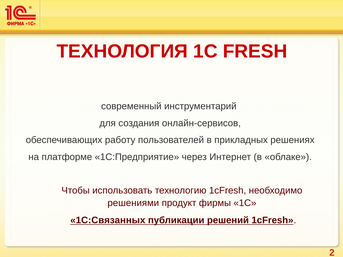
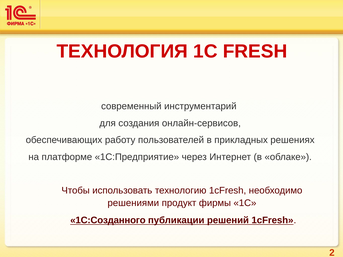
1С:Связанных: 1С:Связанных -> 1С:Созданного (108, 221)
